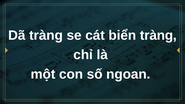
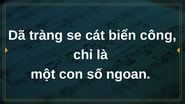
biển tràng: tràng -> công (158, 35)
